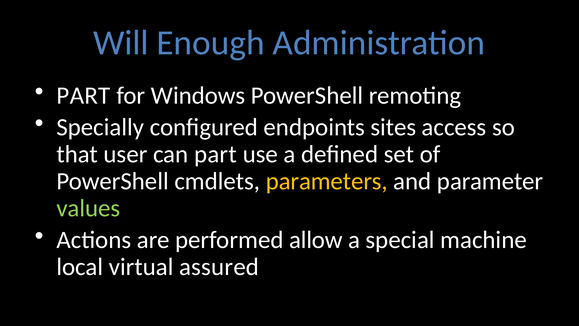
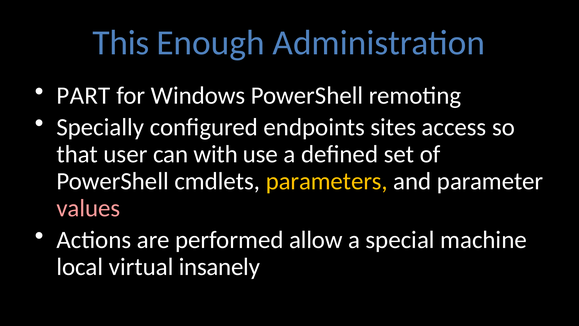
Will: Will -> This (121, 43)
can part: part -> with (216, 154)
values colour: light green -> pink (88, 208)
assured: assured -> insanely (219, 267)
